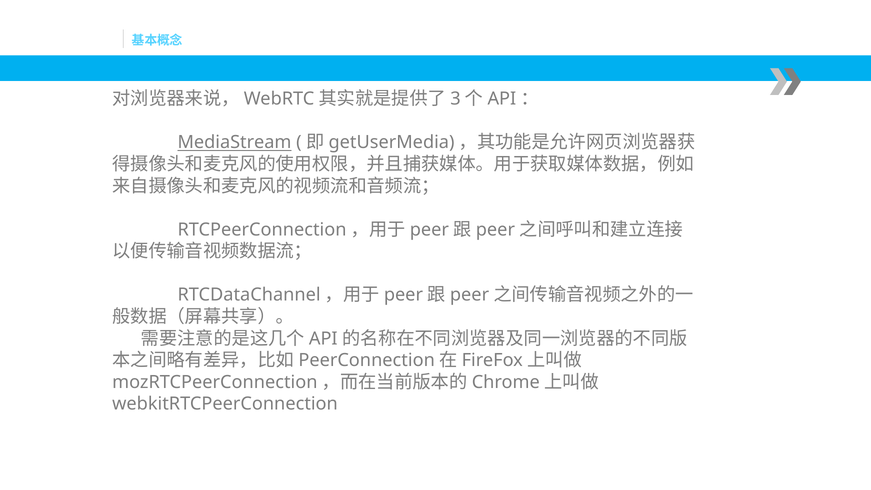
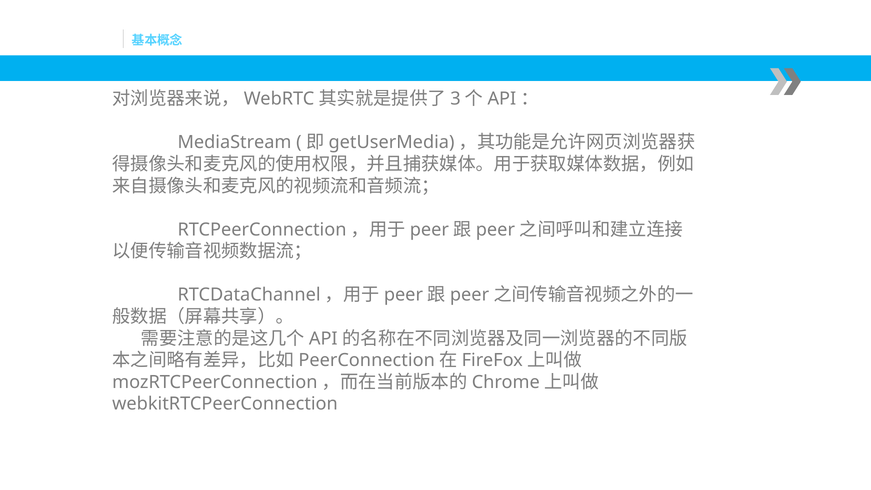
MediaStream underline: present -> none (235, 143)
